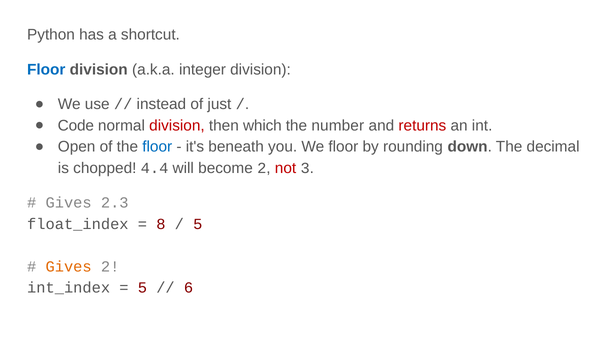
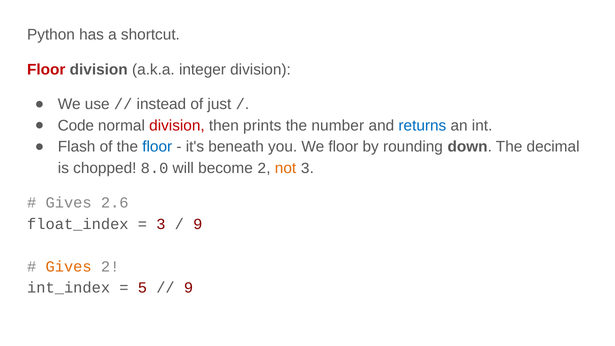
Floor colour: blue -> red (46, 70)
which: which -> prints (262, 126)
returns colour: red -> blue (422, 126)
Open: Open -> Flash (77, 147)
4.4: 4.4 -> 8.0 (155, 168)
not colour: red -> orange (286, 168)
2.3: 2.3 -> 2.6 (115, 203)
8: 8 -> 3 (161, 224)
5: 5 -> 9 (198, 224)
6: 6 -> 9 (189, 288)
